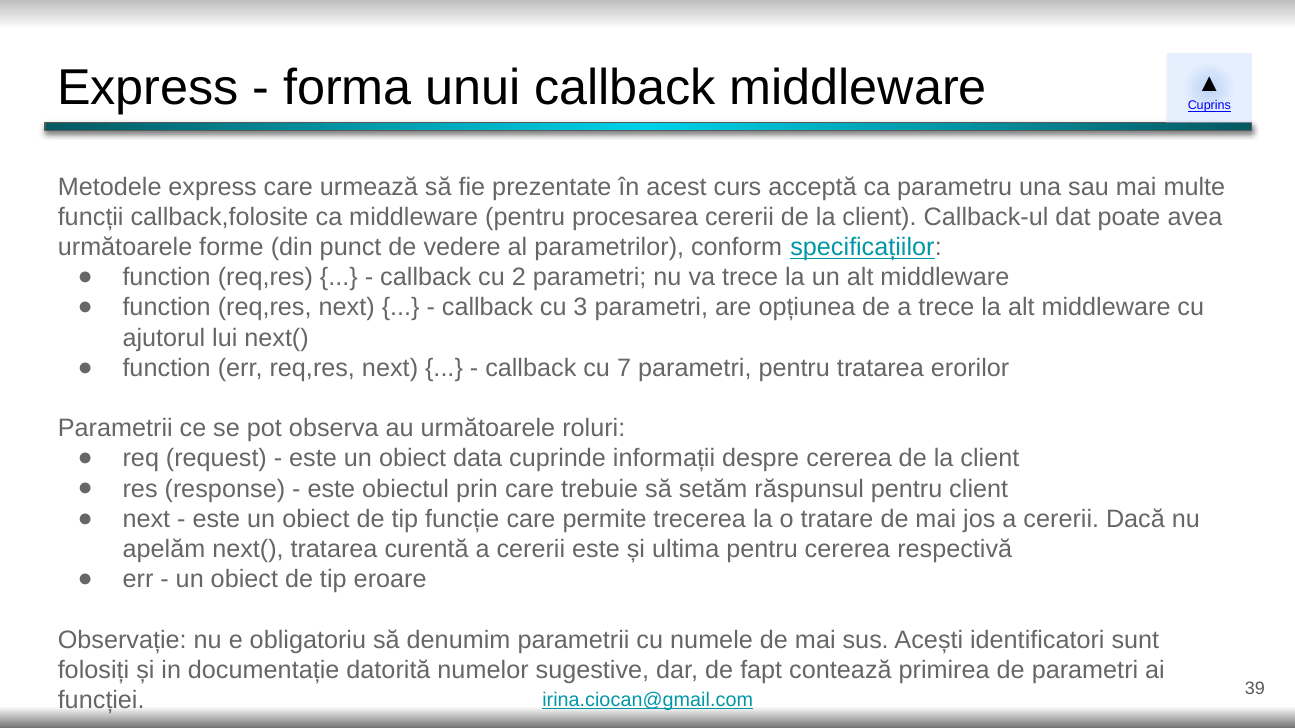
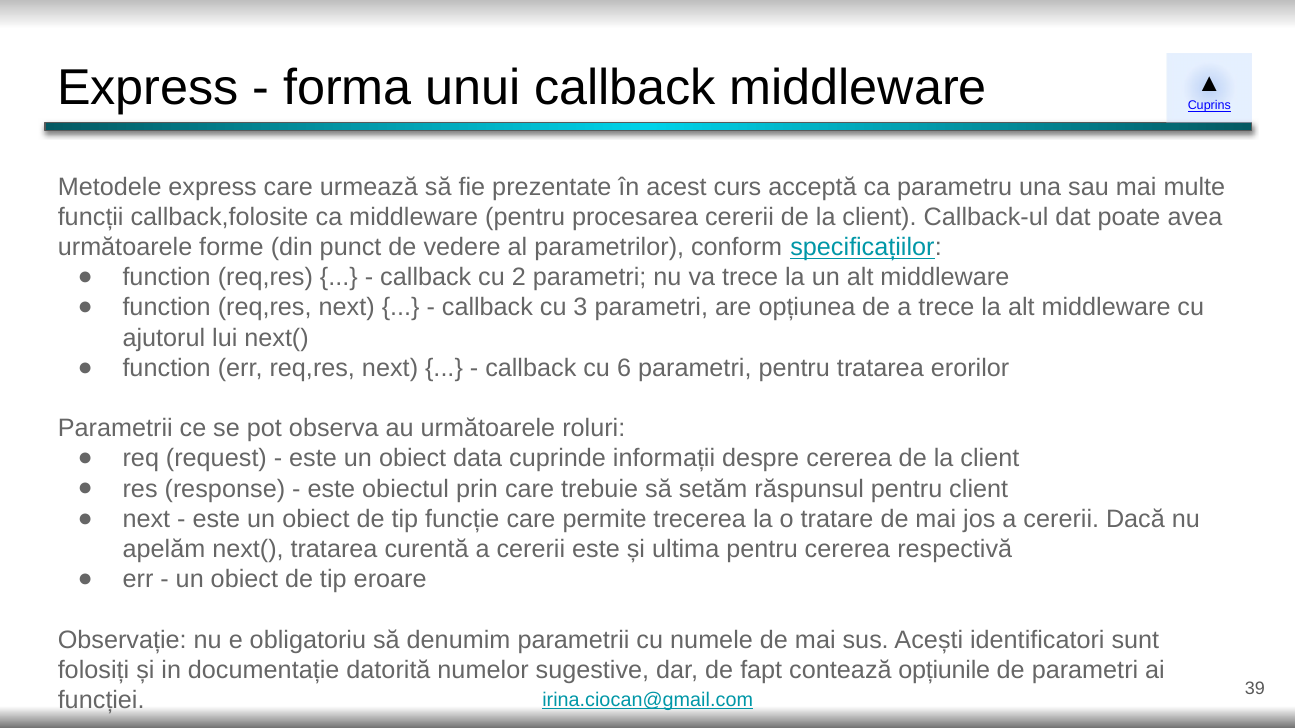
7: 7 -> 6 (624, 368)
primirea: primirea -> opțiunile (944, 671)
